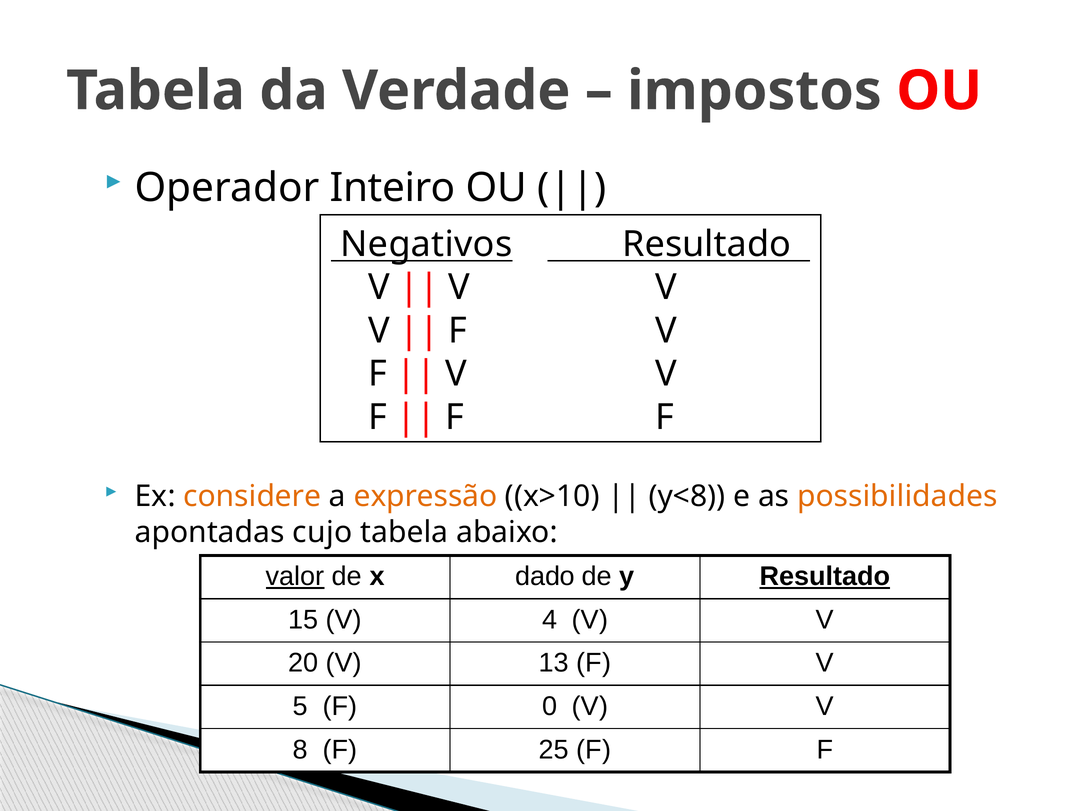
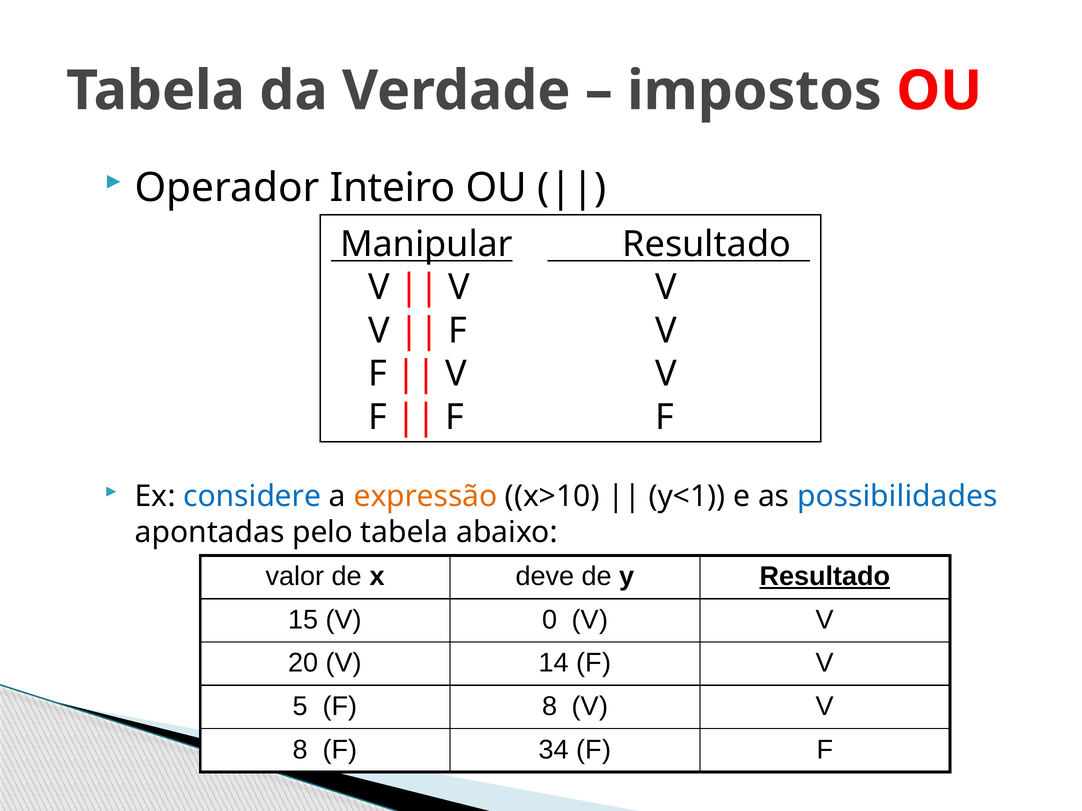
Negativos: Negativos -> Manipular (426, 244)
considere colour: orange -> blue (252, 496)
y<8: y<8 -> y<1 (687, 496)
possibilidades colour: orange -> blue (897, 496)
cujo: cujo -> pelo (323, 533)
valor underline: present -> none (295, 577)
dado: dado -> deve (545, 577)
4: 4 -> 0 (550, 620)
13: 13 -> 14 (554, 663)
F 0: 0 -> 8 (550, 707)
25: 25 -> 34 (554, 750)
